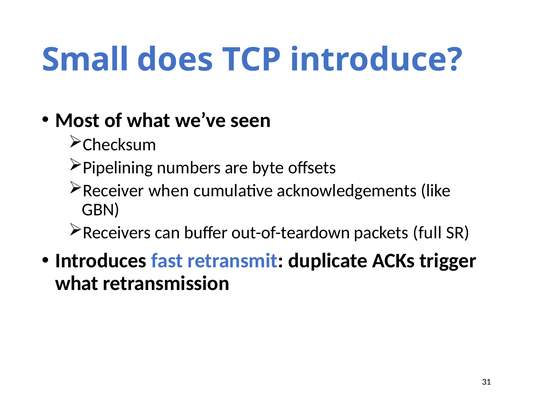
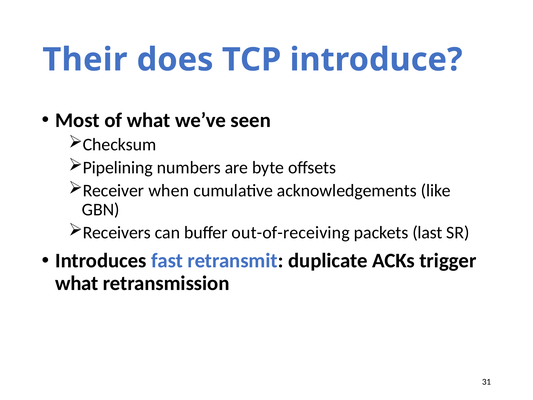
Small: Small -> Their (85, 60)
out-of-teardown: out-of-teardown -> out-of-receiving (291, 232)
full: full -> last (427, 232)
